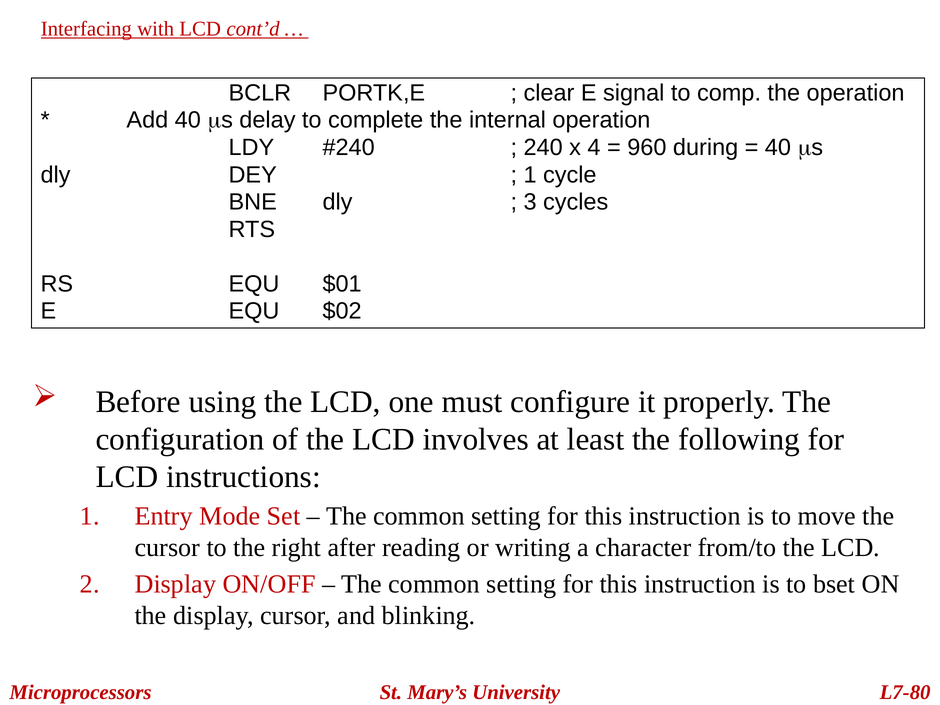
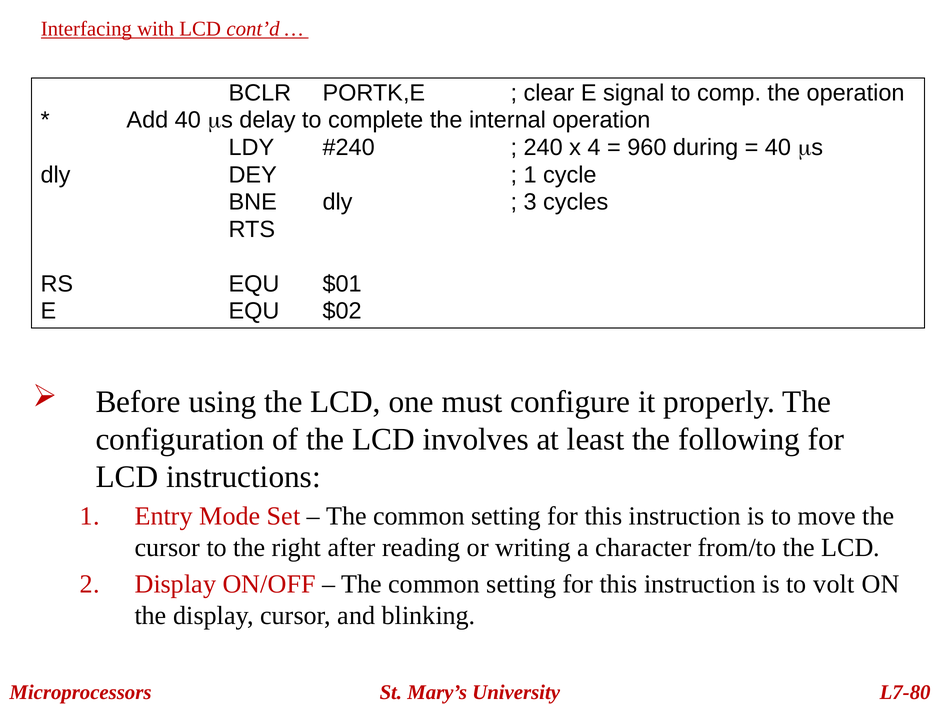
bset: bset -> volt (834, 584)
